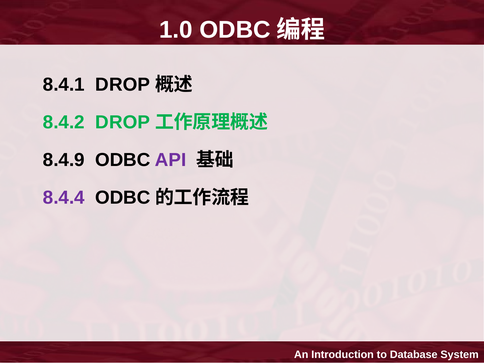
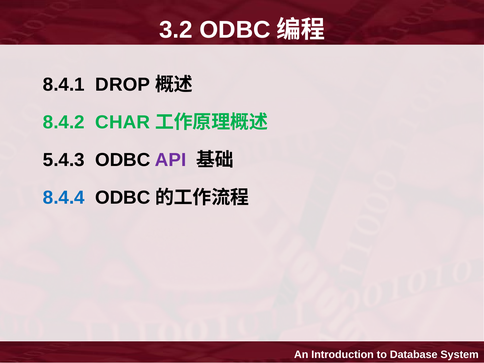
1.0: 1.0 -> 3.2 (176, 30)
8.4.2 DROP: DROP -> CHAR (123, 122)
8.4.9: 8.4.9 -> 5.4.3 (64, 160)
8.4.4 colour: purple -> blue (64, 198)
